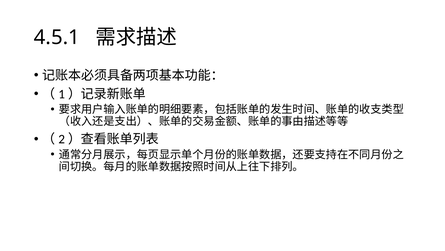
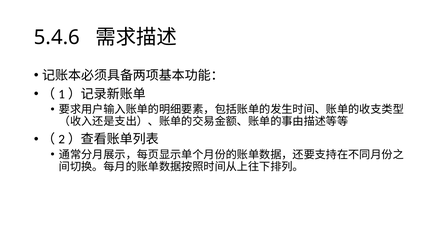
4.5.1: 4.5.1 -> 5.4.6 (57, 37)
